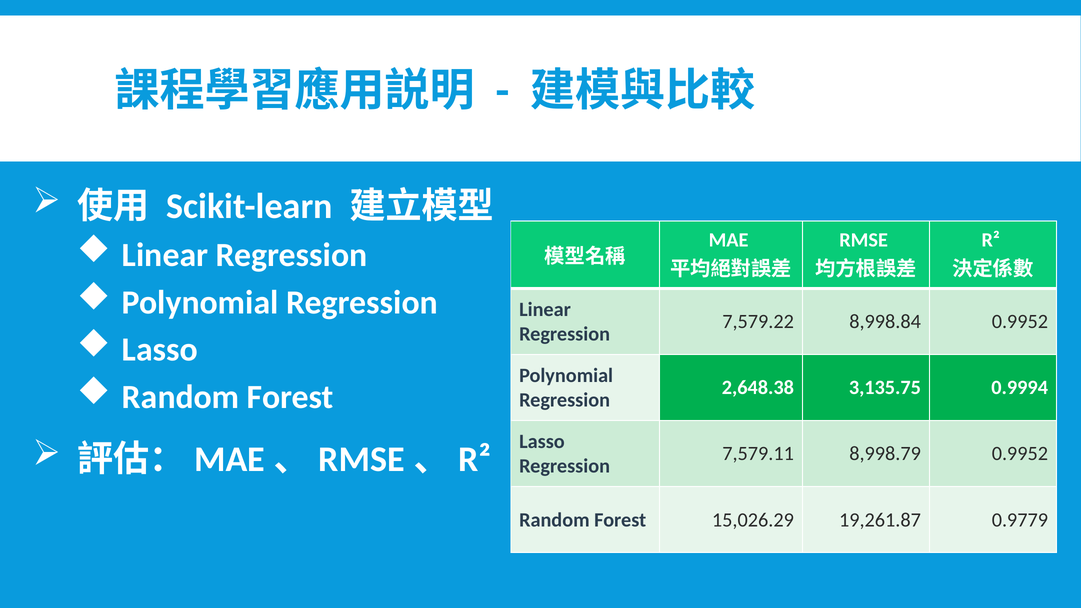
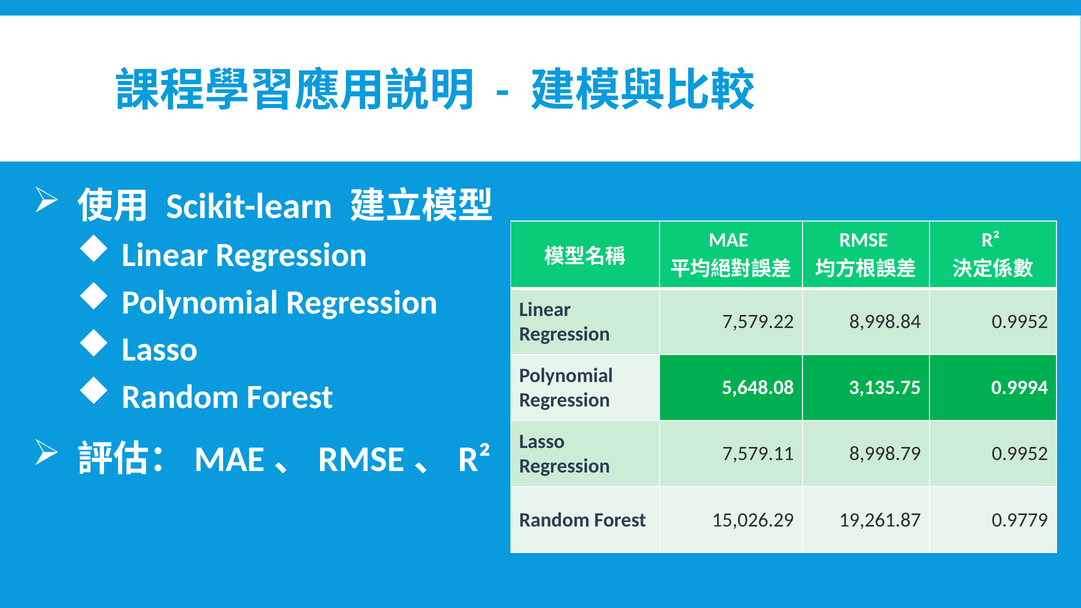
2,648.38: 2,648.38 -> 5,648.08 (758, 388)
